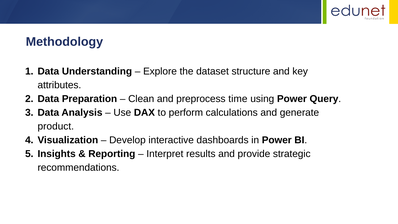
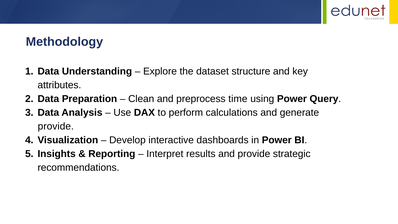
product: product -> provide (56, 126)
